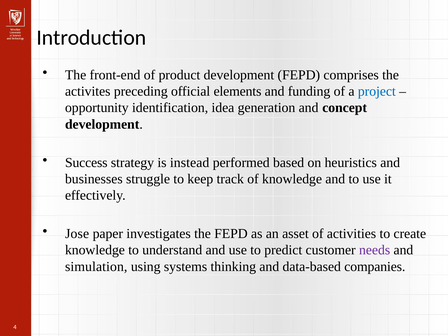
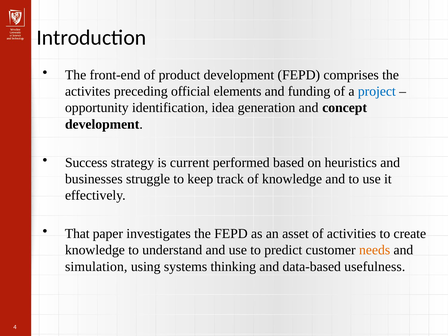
instead: instead -> current (190, 163)
Jose: Jose -> That (77, 234)
needs colour: purple -> orange (375, 250)
companies: companies -> usefulness (375, 267)
